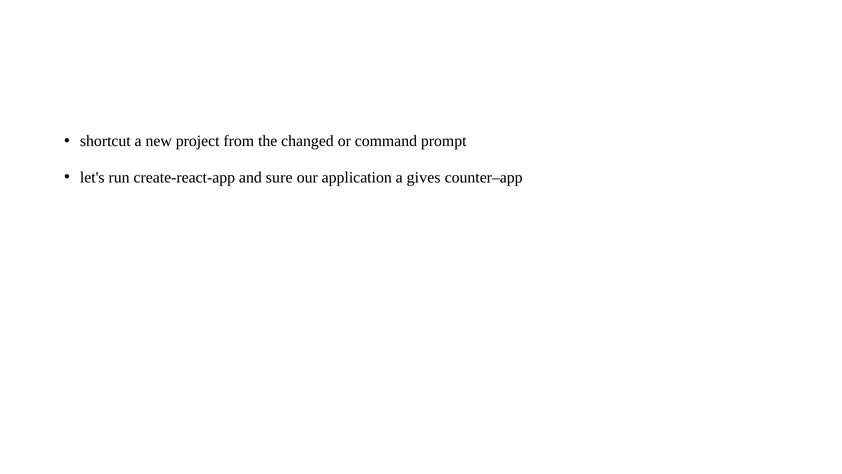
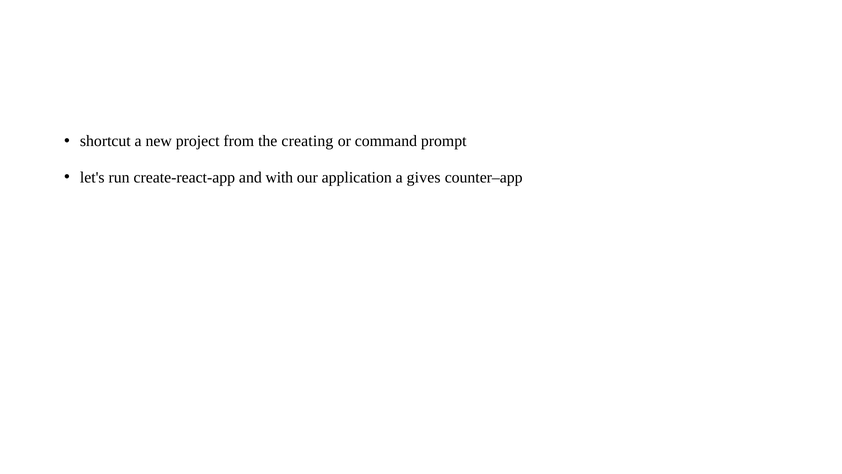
changed: changed -> creating (307, 141)
sure: sure -> with (279, 177)
